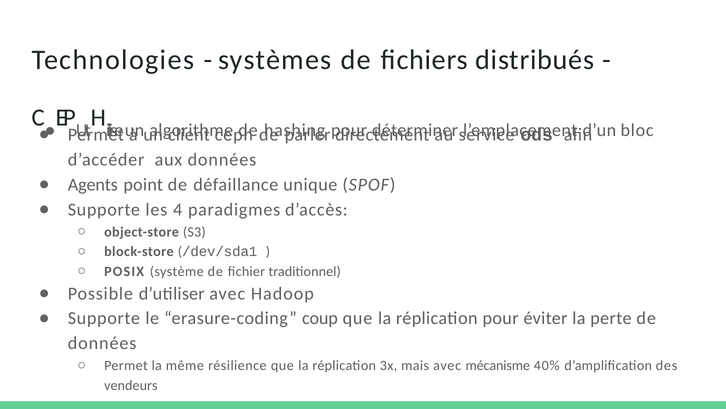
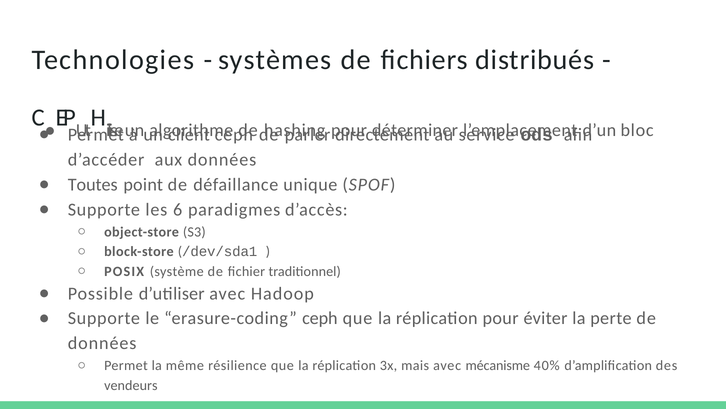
Agents: Agents -> Toutes (93, 184)
4: 4 -> 6 (178, 209)
erasure-coding coup: coup -> ceph (320, 318)
